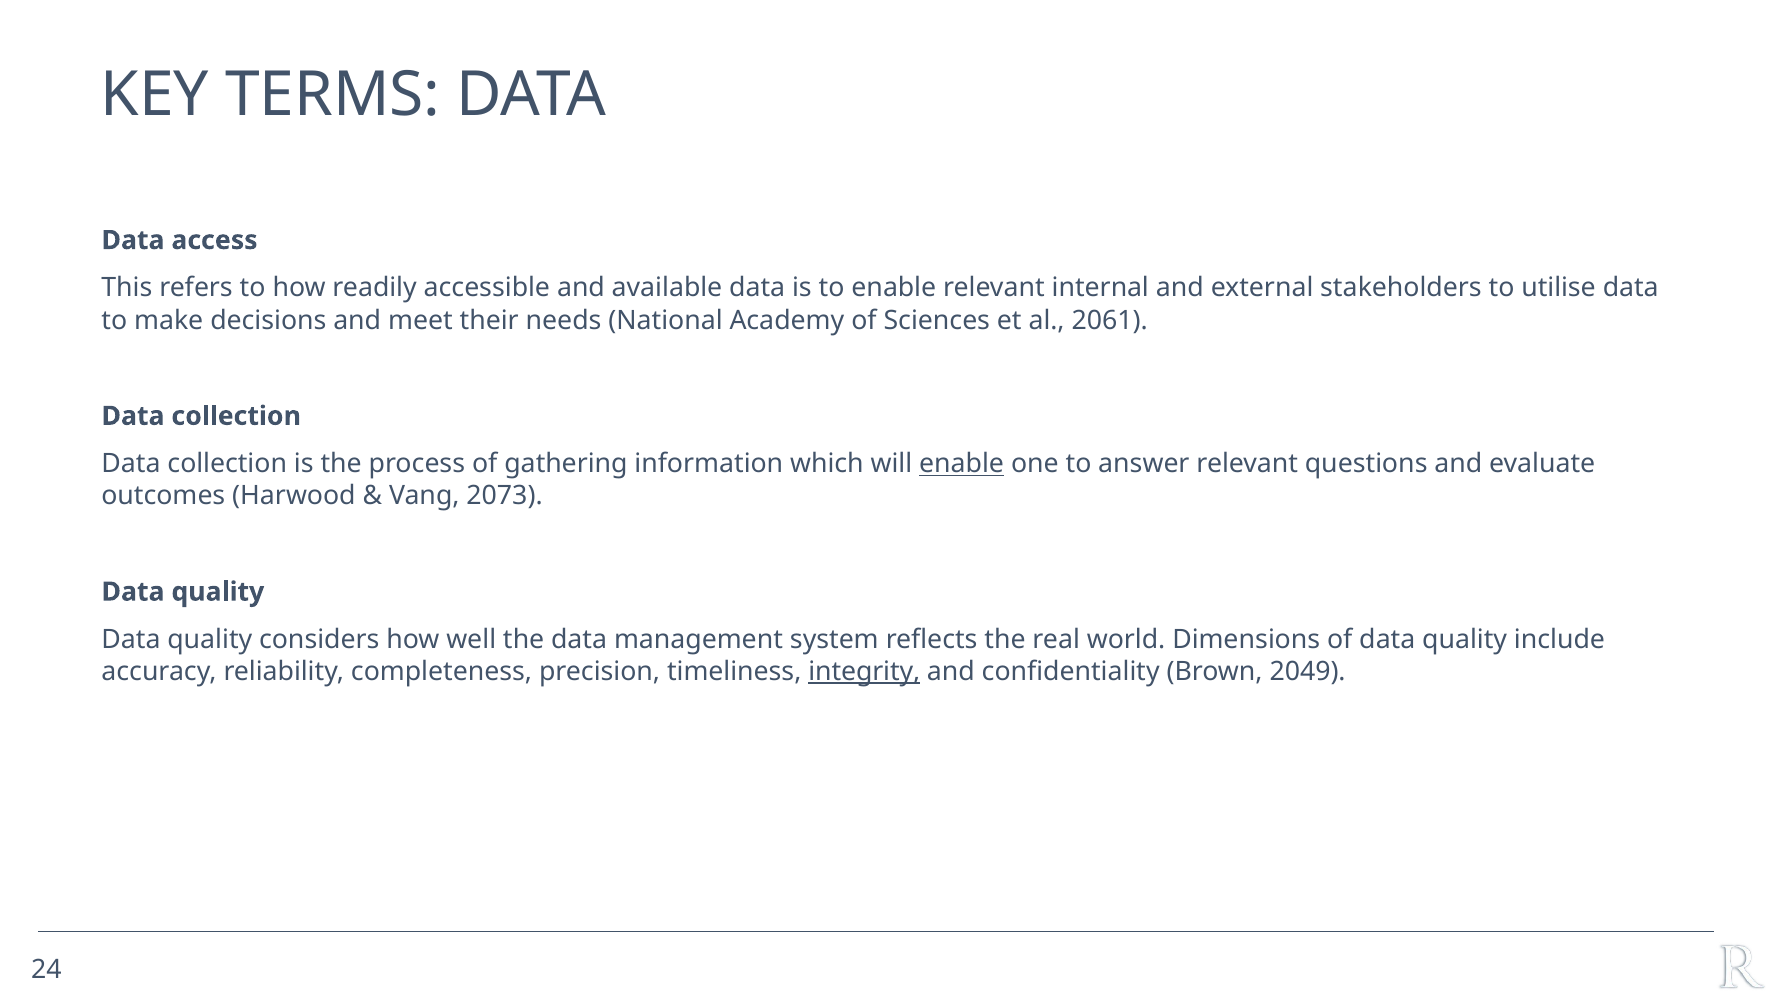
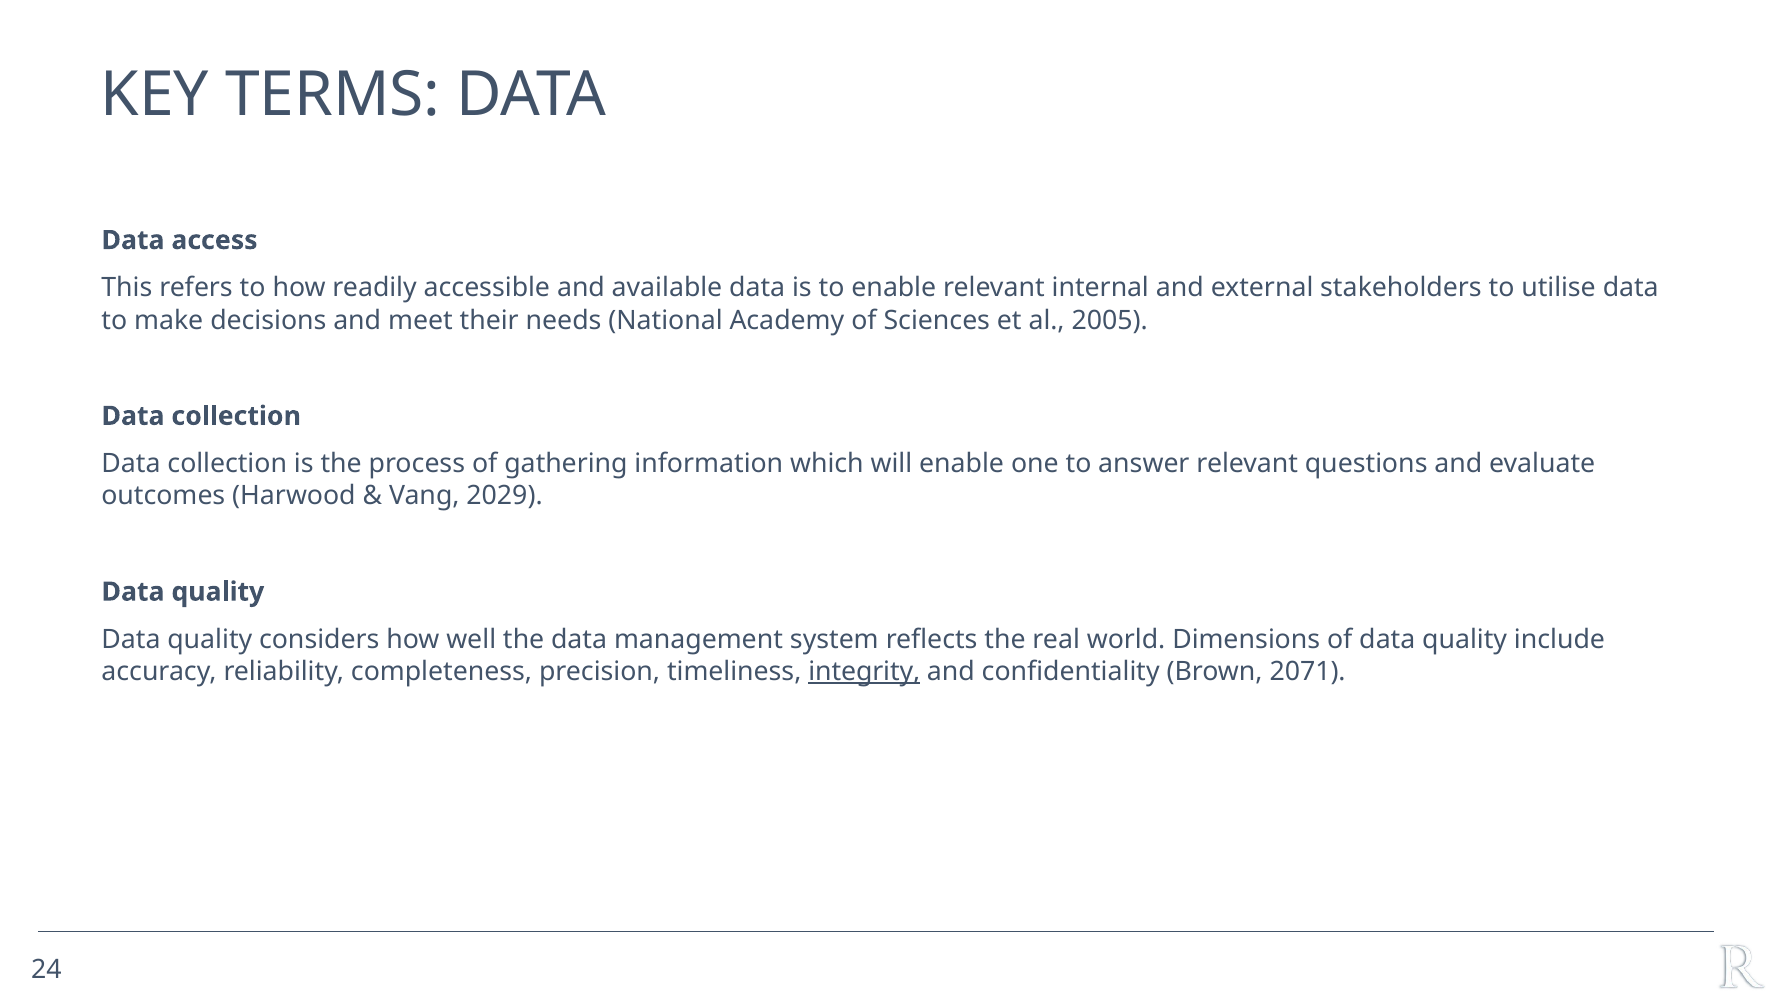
2061: 2061 -> 2005 (1110, 320)
enable underline: present -> none (962, 464)
2073: 2073 -> 2029 (505, 496)
2049: 2049 -> 2071 (1308, 672)
